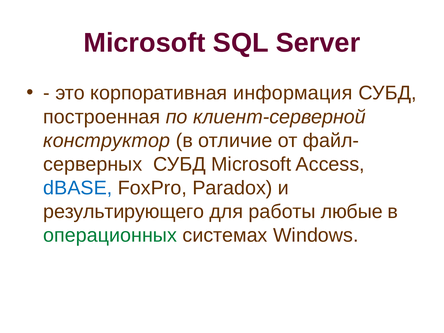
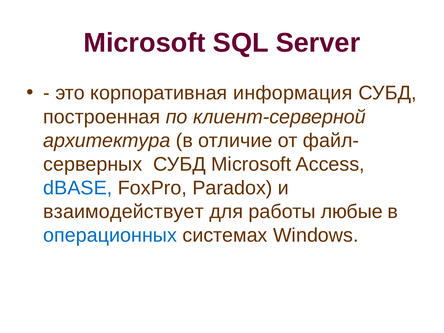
конструктор: конструктор -> архитектура (107, 141)
результирующего: результирующего -> взаимодействует (124, 212)
операционных colour: green -> blue (110, 235)
